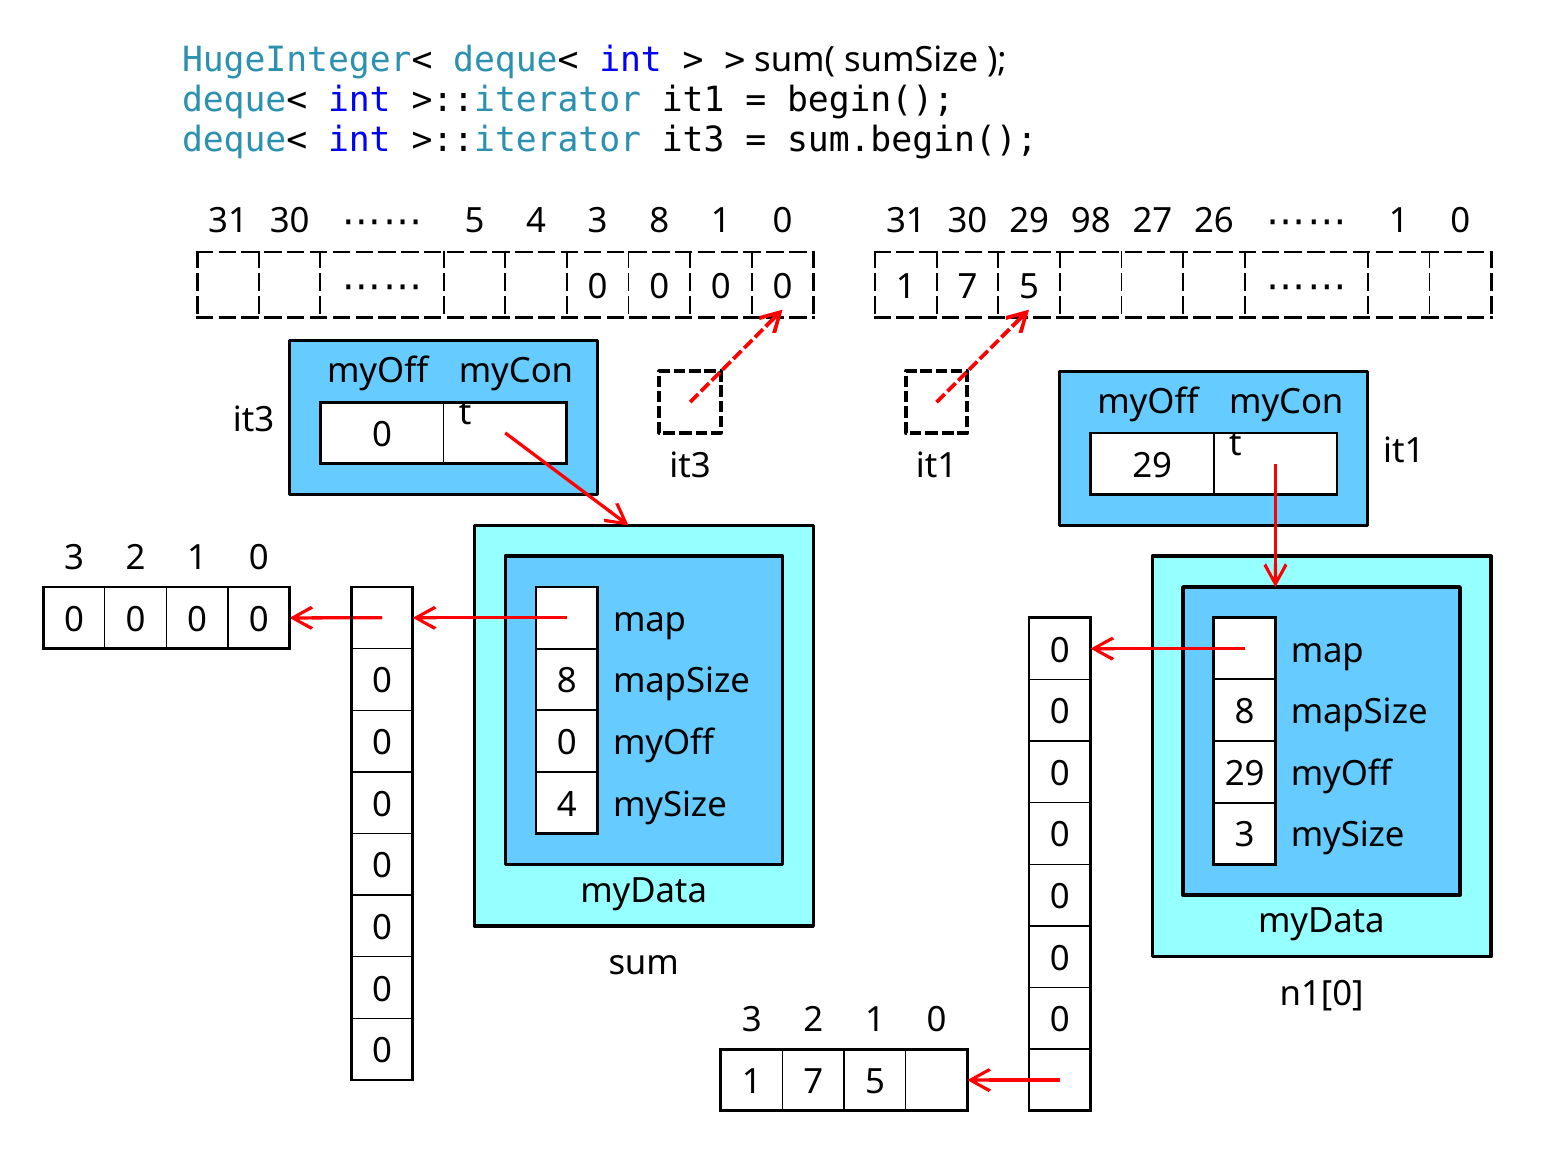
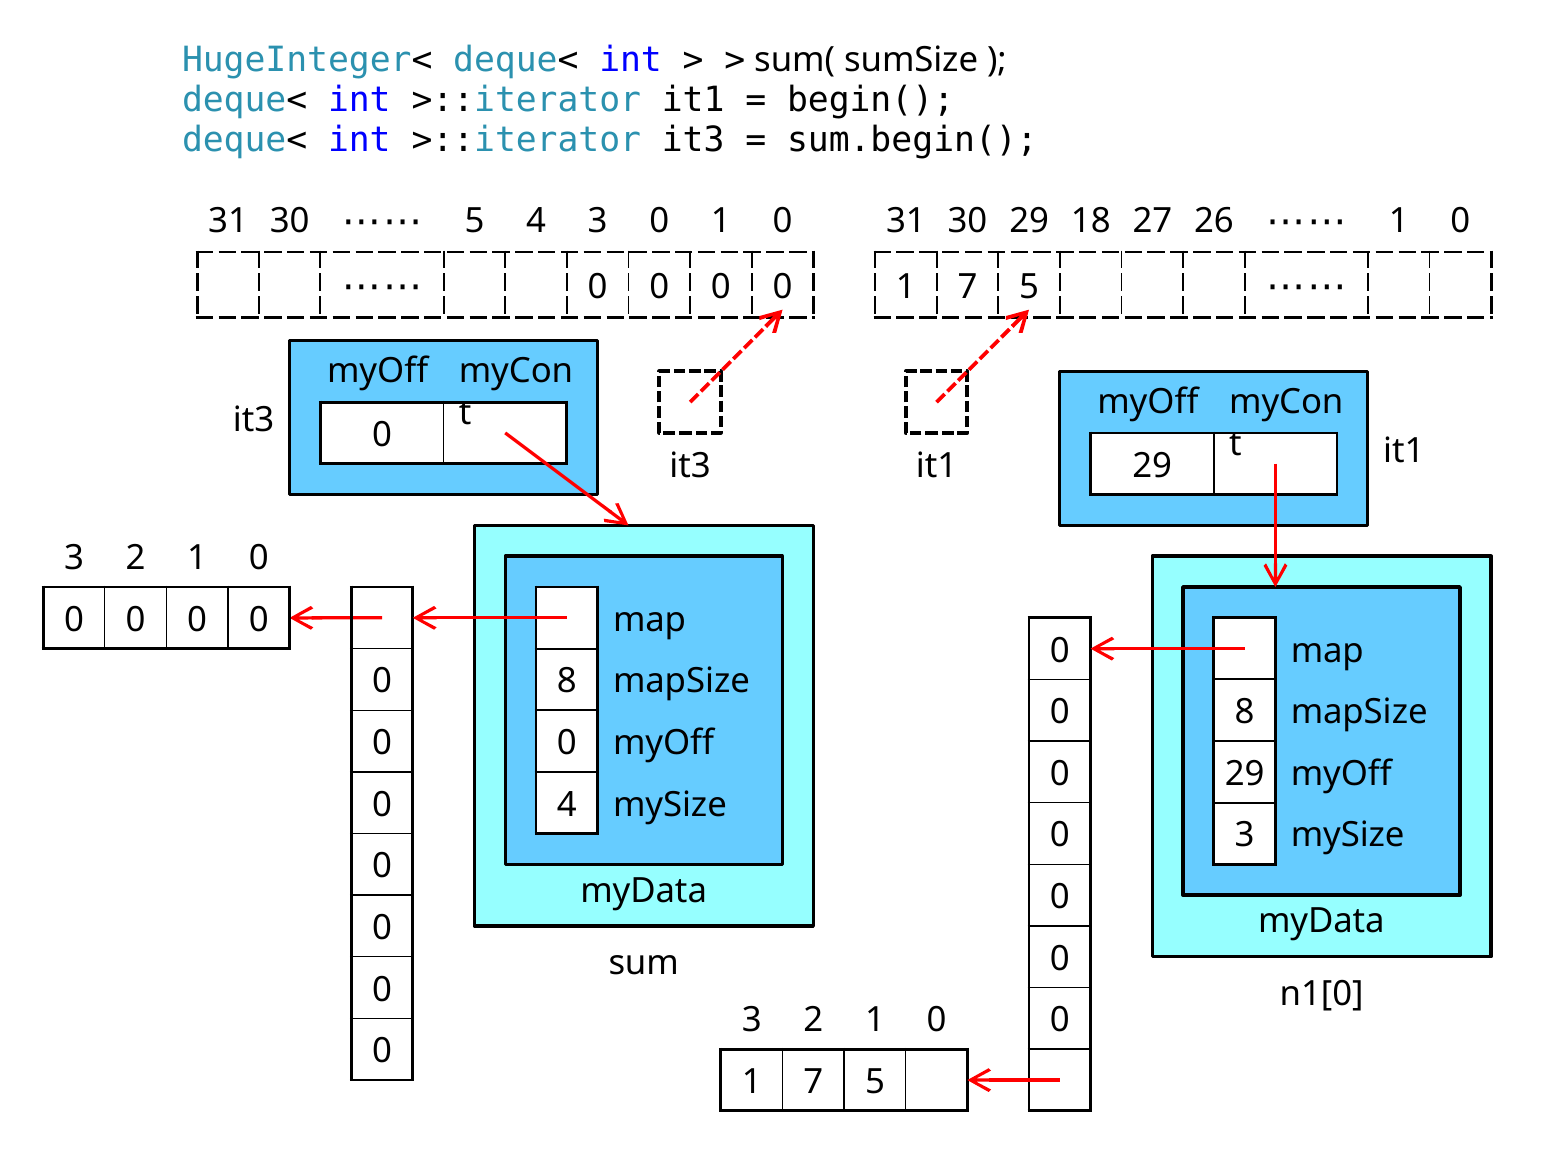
3 8: 8 -> 0 (659, 221)
98: 98 -> 18 (1091, 221)
